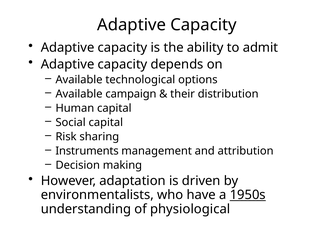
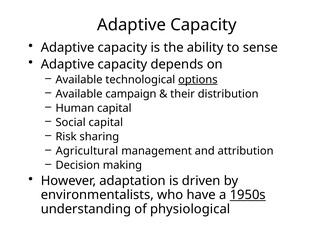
admit: admit -> sense (260, 48)
options underline: none -> present (198, 79)
Instruments: Instruments -> Agricultural (87, 151)
